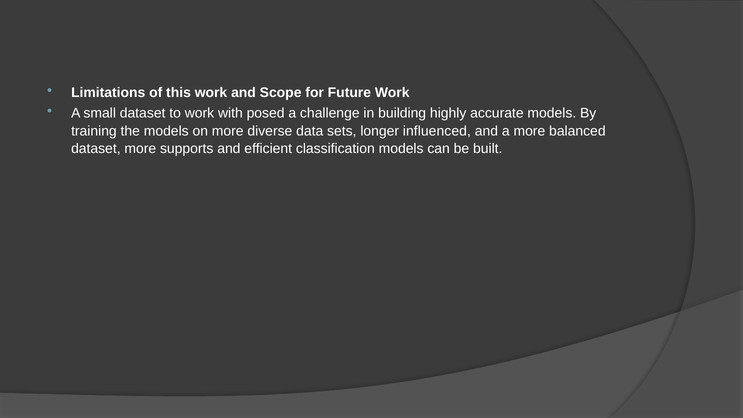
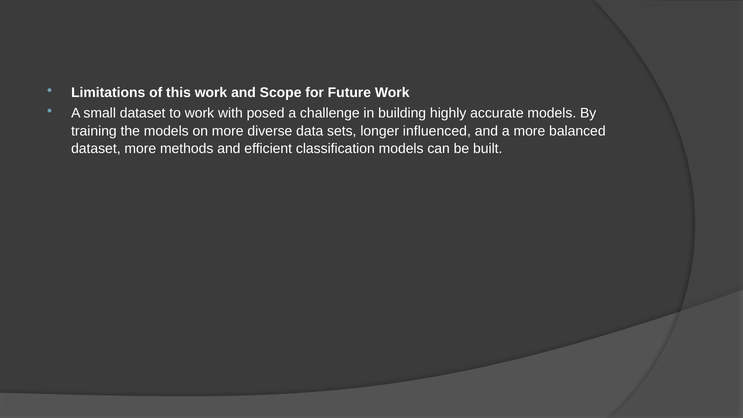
supports: supports -> methods (187, 149)
